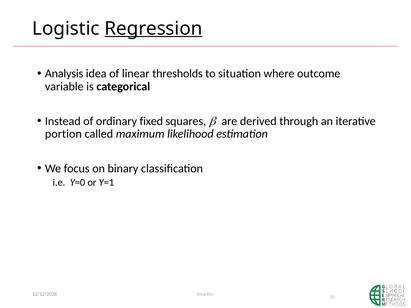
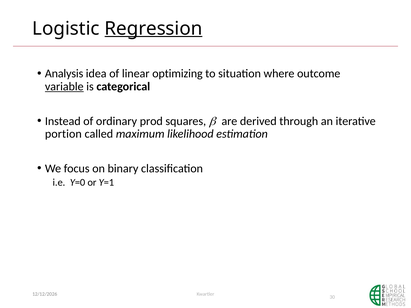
thresholds: thresholds -> optimizing (178, 74)
variable underline: none -> present (64, 87)
fixed: fixed -> prod (151, 121)
